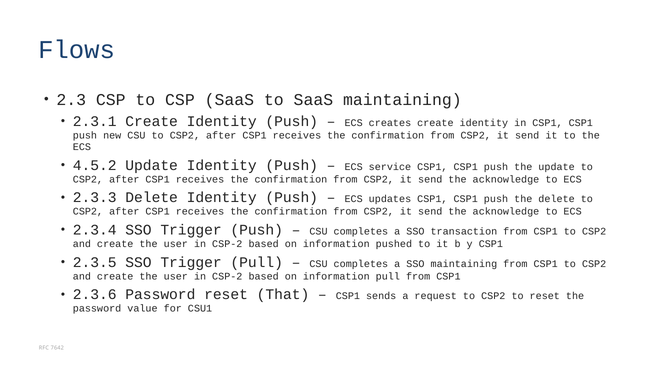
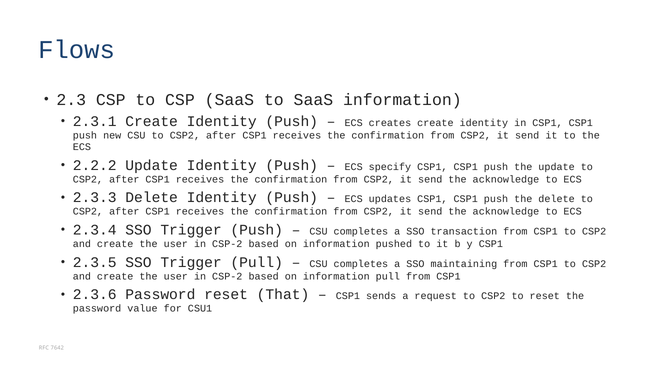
SaaS maintaining: maintaining -> information (402, 99)
4.5.2: 4.5.2 -> 2.2.2 (95, 165)
service: service -> specify (390, 167)
